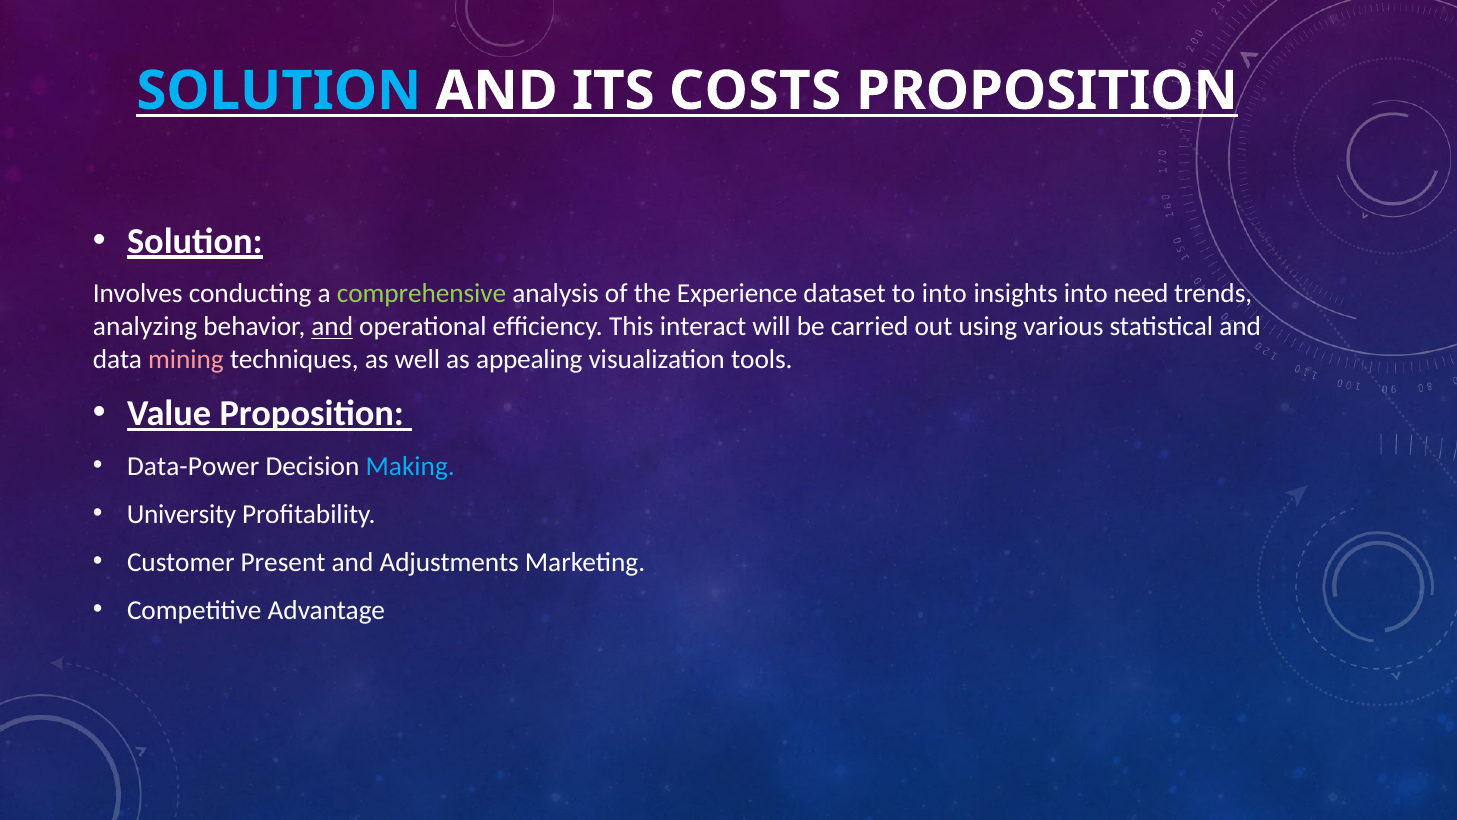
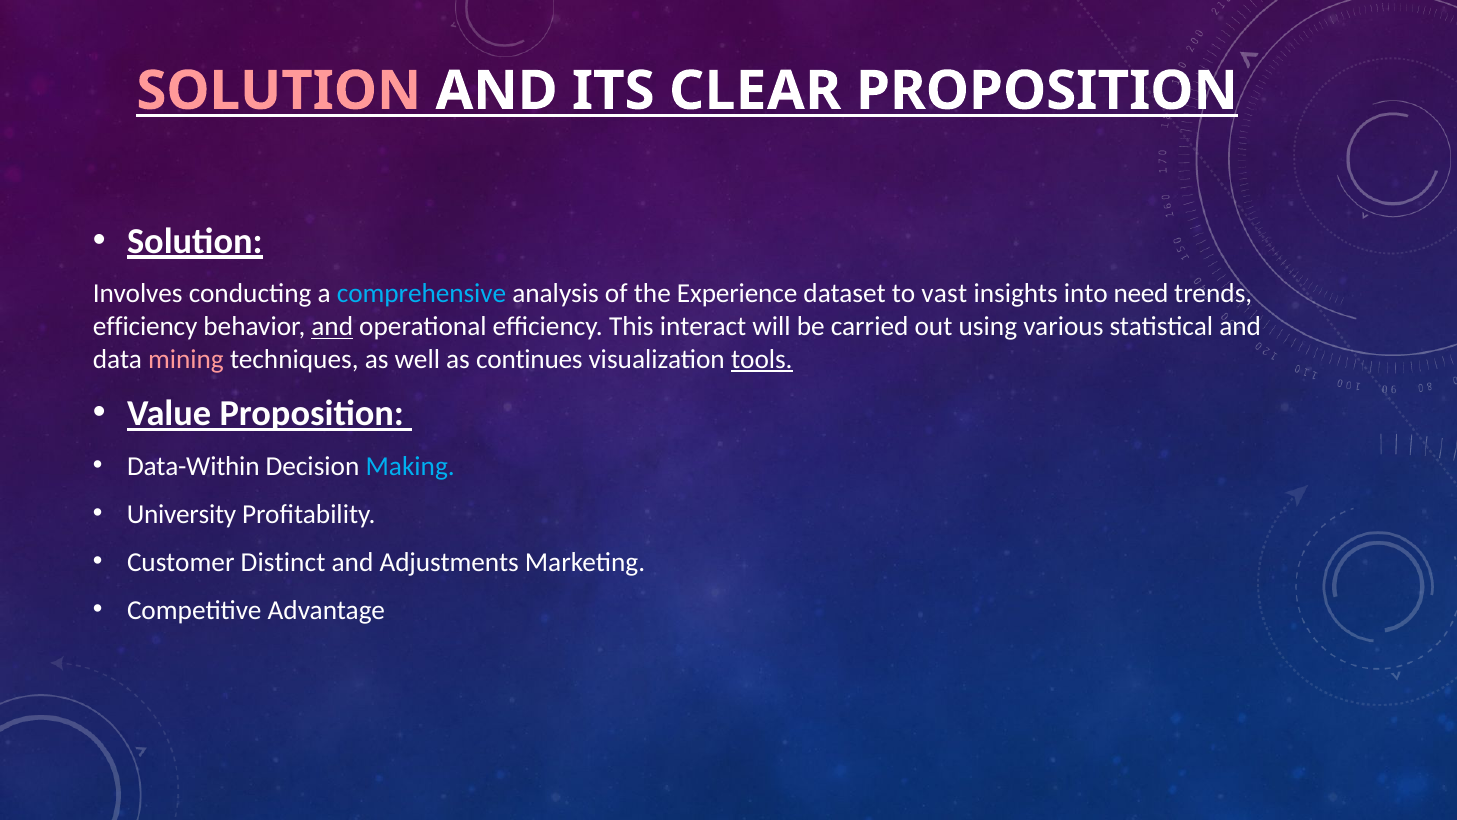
SOLUTION colour: light blue -> pink (279, 91)
COSTS: COSTS -> CLEAR (755, 91)
comprehensive colour: light green -> light blue (422, 294)
to into: into -> vast (944, 294)
analyzing: analyzing -> efficiency (145, 327)
appealing: appealing -> continues (529, 359)
tools underline: none -> present (762, 359)
Data-Power: Data-Power -> Data-Within (193, 466)
Present: Present -> Distinct (283, 562)
